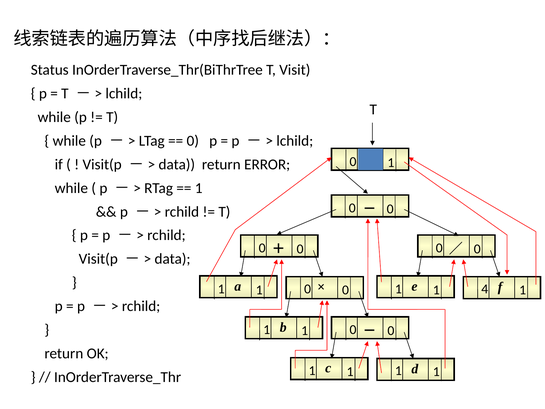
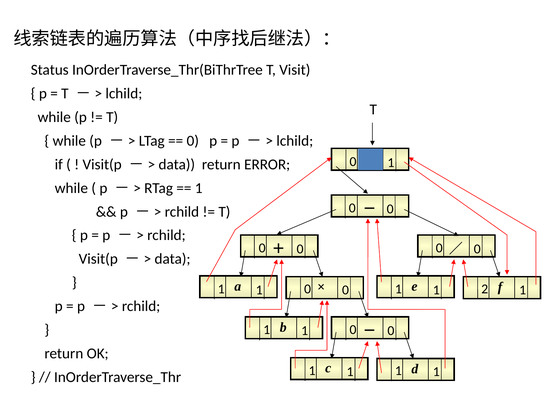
4: 4 -> 2 (485, 289)
